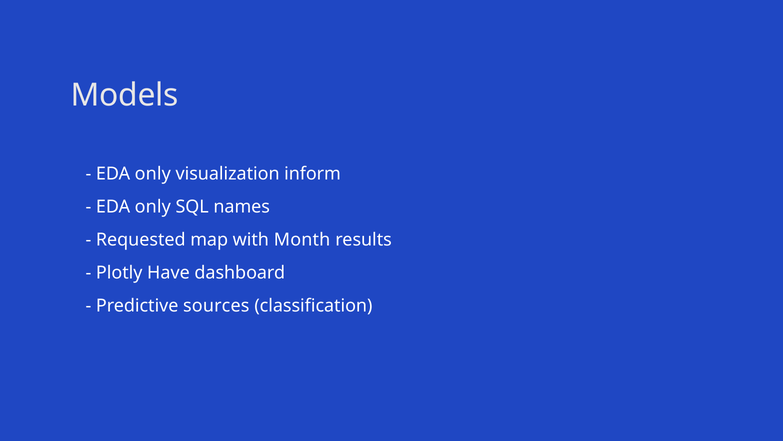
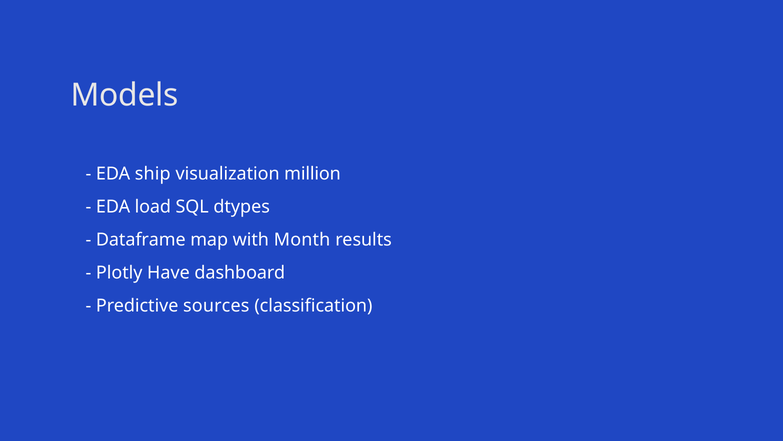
only: only -> ship (153, 174)
inform: inform -> million (313, 174)
only: only -> load (153, 207)
names: names -> dtypes (242, 207)
Requested: Requested -> Dataframe (141, 240)
